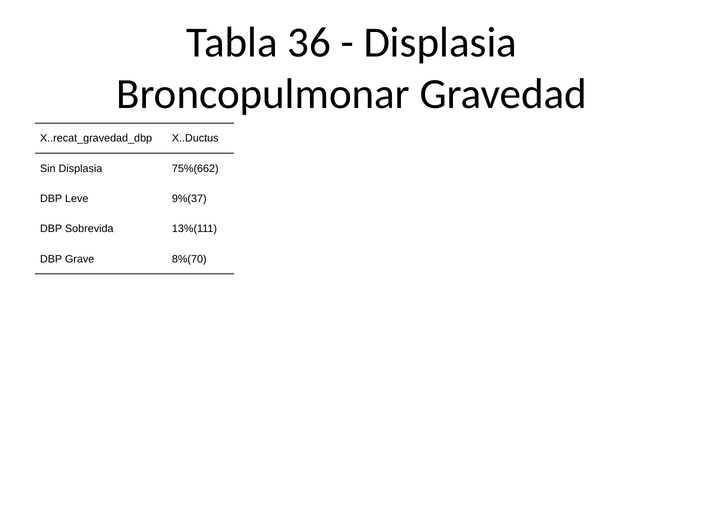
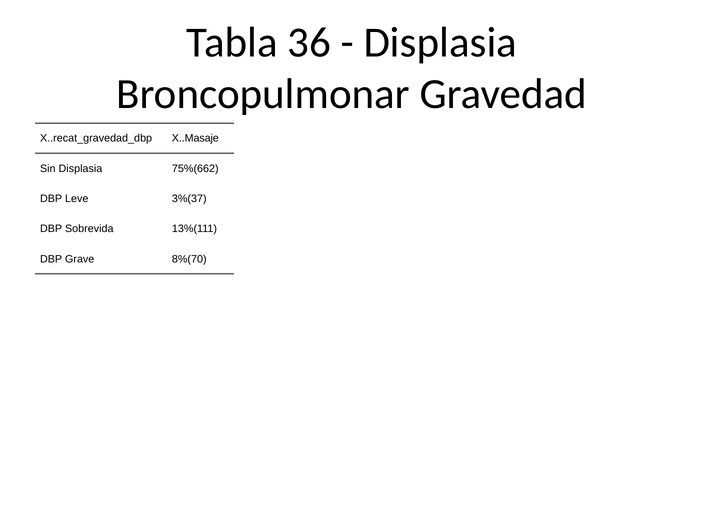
X..Ductus: X..Ductus -> X..Masaje (195, 138)
9%(37: 9%(37 -> 3%(37 (189, 199)
